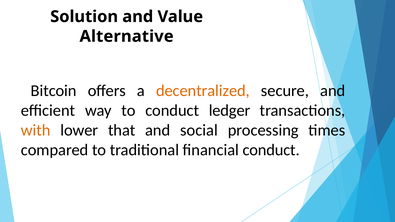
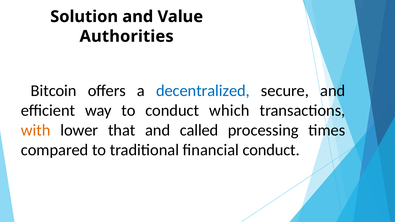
Alternative: Alternative -> Authorities (127, 36)
decentralized colour: orange -> blue (203, 91)
ledger: ledger -> which (229, 111)
social: social -> called (199, 130)
